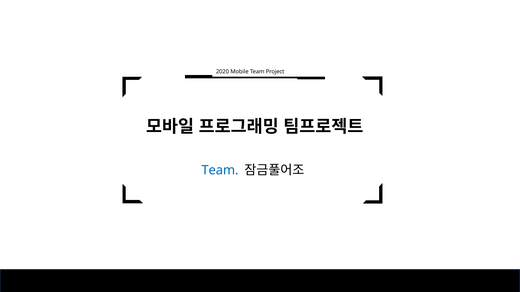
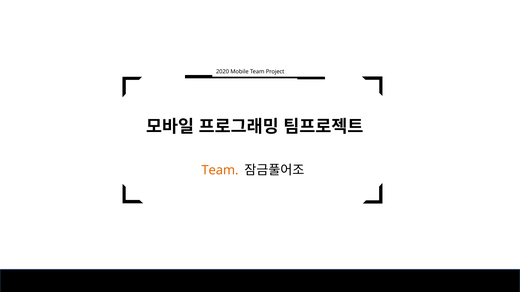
Team colour: blue -> orange (220, 170)
